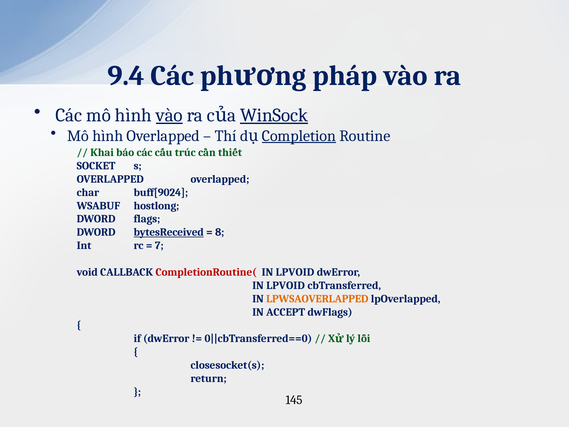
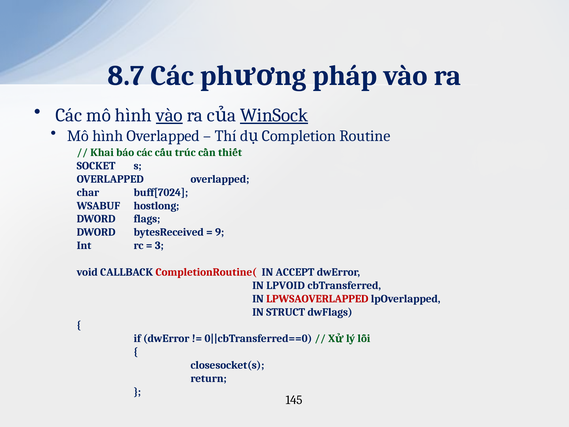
9.4: 9.4 -> 8.7 (126, 76)
Completion underline: present -> none (299, 136)
buff[9024: buff[9024 -> buff[7024 (161, 192)
bytesReceived underline: present -> none (169, 232)
8: 8 -> 9 (220, 232)
7: 7 -> 3 (159, 245)
LPVOID: LPVOID -> ACCEPT (295, 272)
LPWSAOVERLAPPED colour: orange -> red (317, 299)
ACCEPT: ACCEPT -> STRUCT (286, 312)
